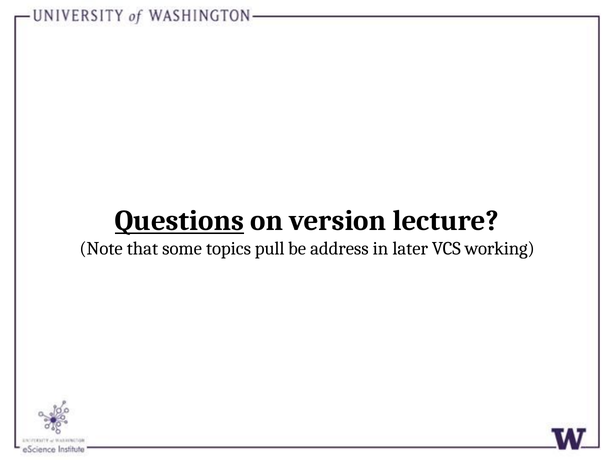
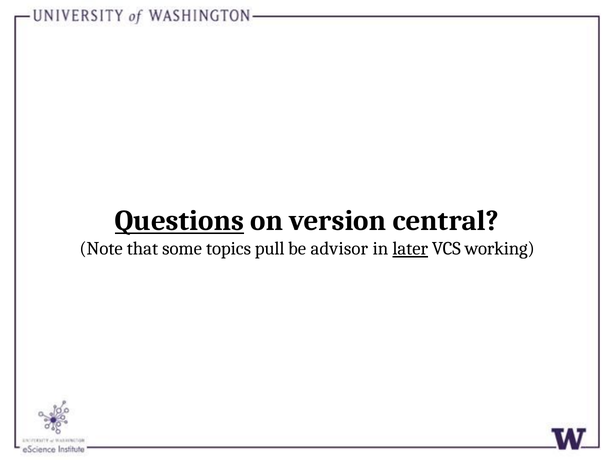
lecture: lecture -> central (446, 221)
address: address -> advisor (339, 249)
later underline: none -> present (410, 249)
